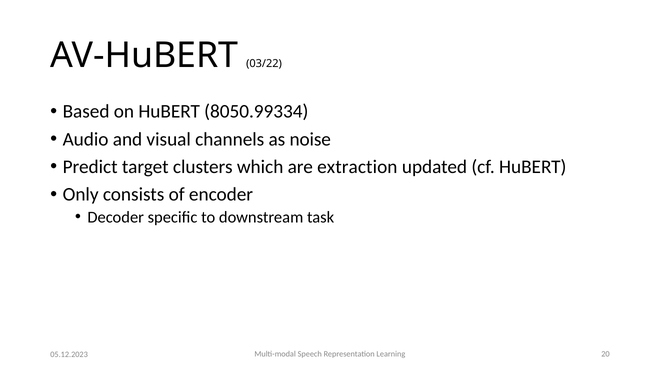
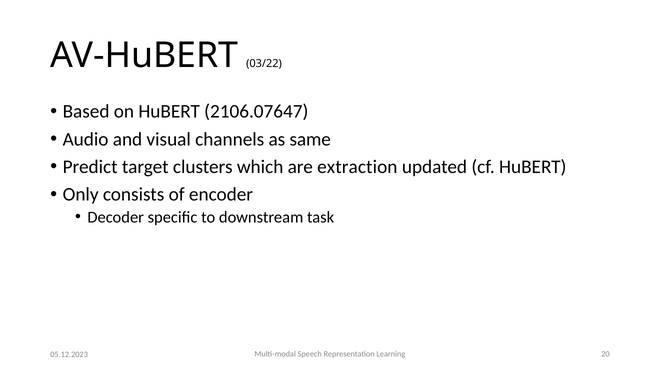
8050.99334: 8050.99334 -> 2106.07647 (256, 112)
noise: noise -> same (310, 139)
